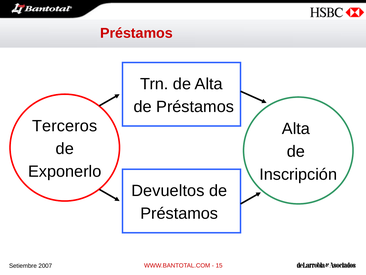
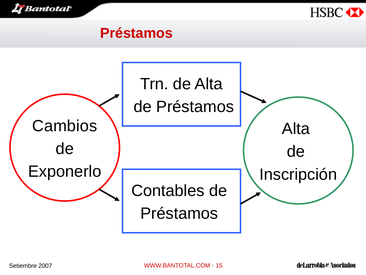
Terceros: Terceros -> Cambios (65, 126)
Devueltos: Devueltos -> Contables (168, 190)
